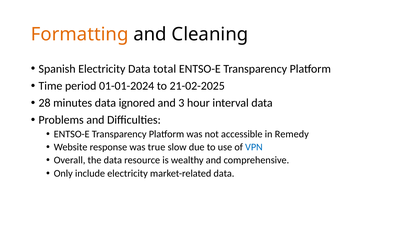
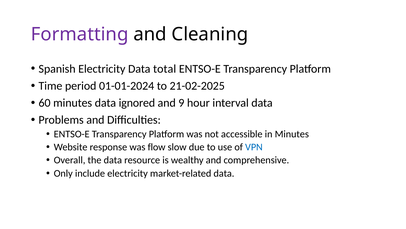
Formatting colour: orange -> purple (80, 34)
28: 28 -> 60 (45, 103)
3: 3 -> 9 (181, 103)
in Remedy: Remedy -> Minutes (292, 134)
true: true -> flow (157, 147)
